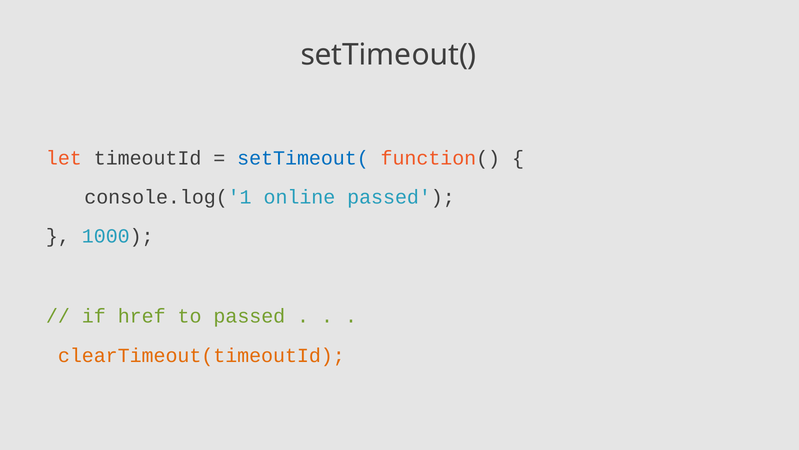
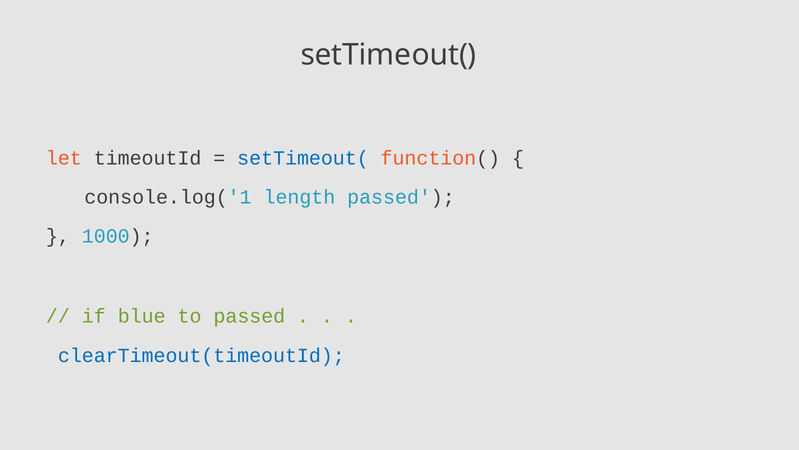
online: online -> length (299, 197)
href: href -> blue (142, 316)
clearTimeout(timeoutId colour: orange -> blue (201, 355)
